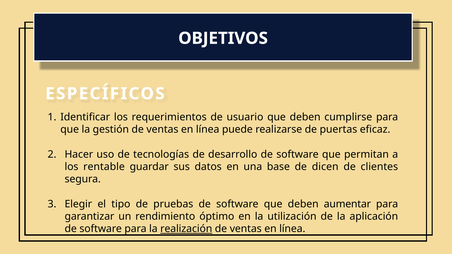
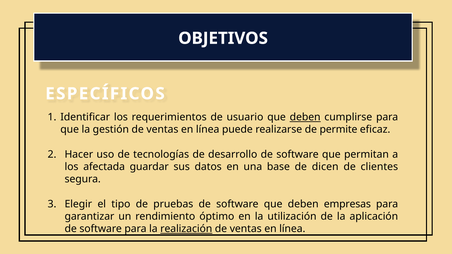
deben underline: none -> present (305, 117)
puertas: puertas -> permite (339, 130)
rentable: rentable -> afectada (104, 167)
aumentar: aumentar -> empresas (347, 204)
